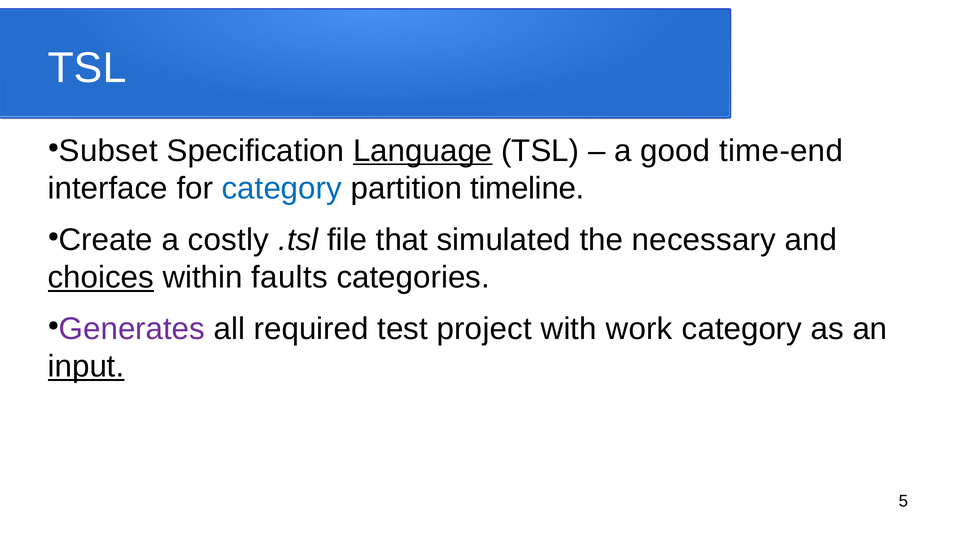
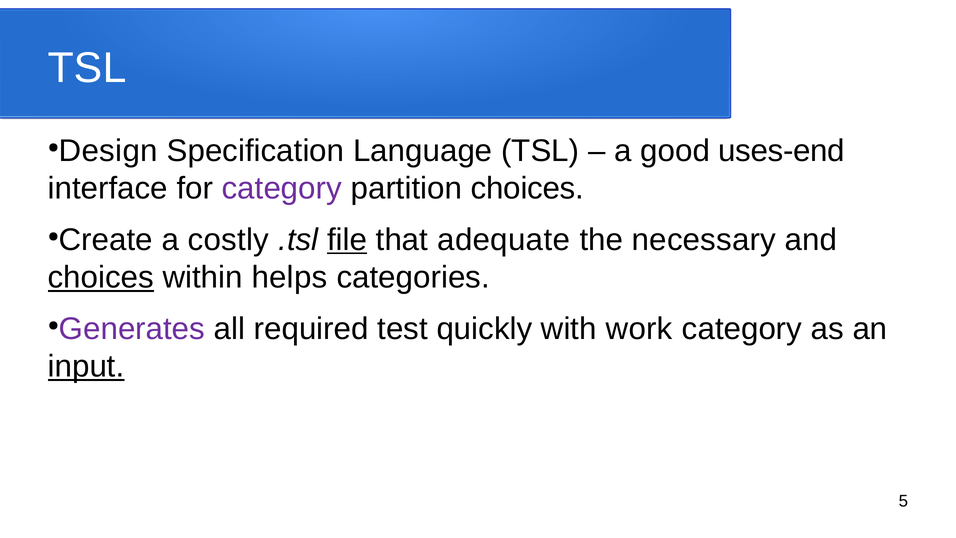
Subset: Subset -> Design (108, 151)
Language underline: present -> none (423, 151)
time-end: time-end -> uses-end (781, 151)
category colour: blue -> purple (282, 188)
partition timeline: timeline -> choices (527, 188)
file underline: none -> present (347, 240)
simulated: simulated -> adequate (504, 240)
faults: faults -> helps (290, 277)
project: project -> quickly (484, 329)
